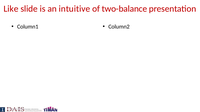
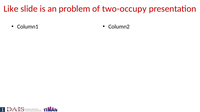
intuitive: intuitive -> problem (75, 9)
two-balance: two-balance -> two-occupy (124, 9)
